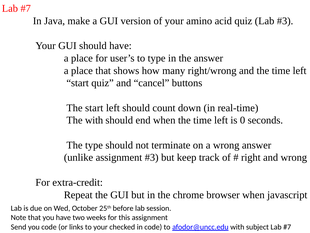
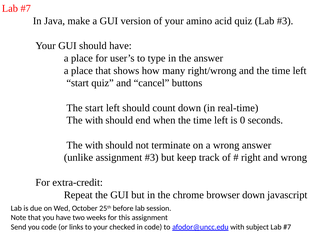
type: type -> with (94, 145)
browser when: when -> down (254, 194)
